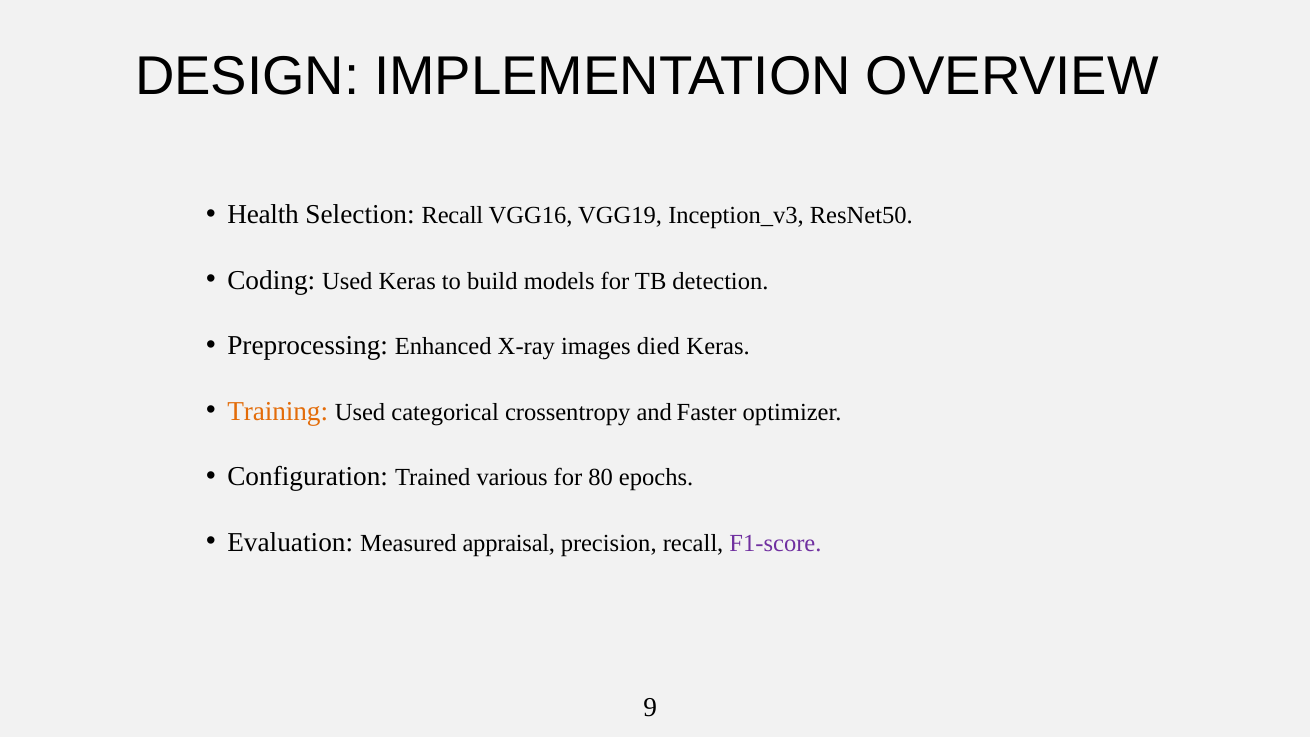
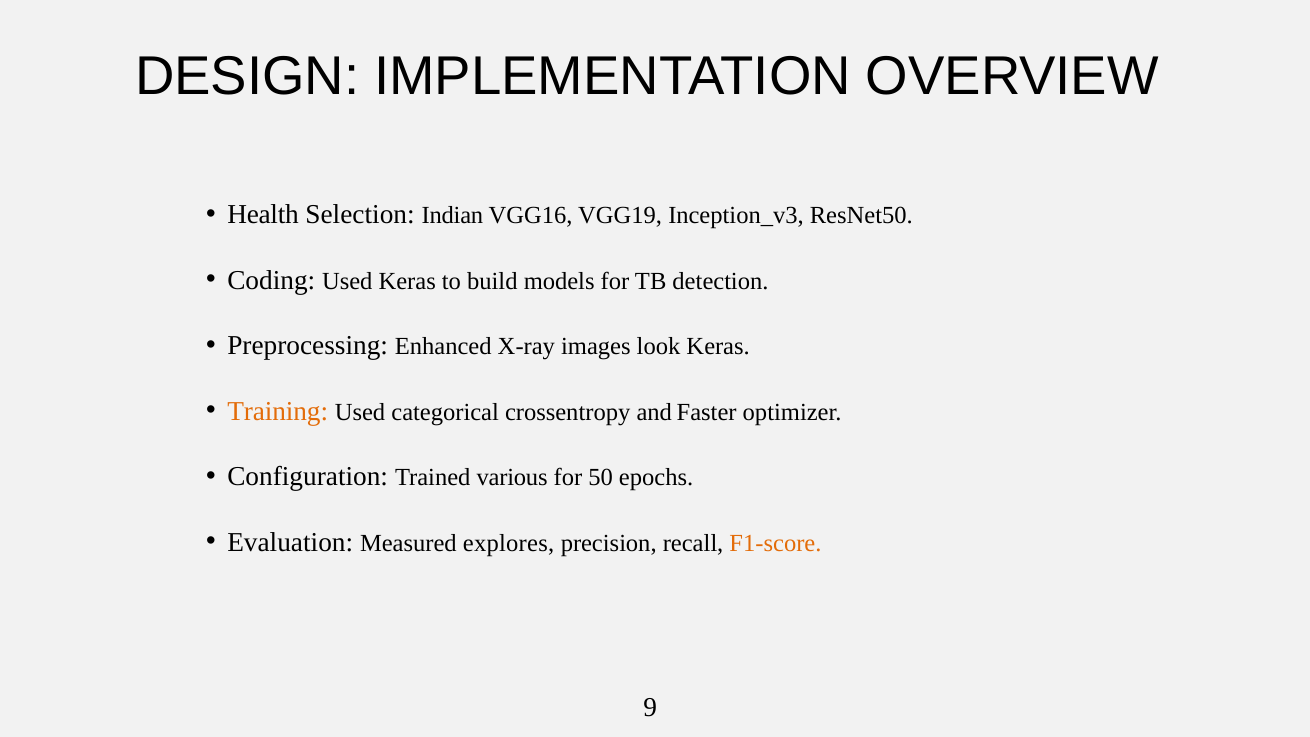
Selection Recall: Recall -> Indian (452, 216)
died: died -> look (659, 346)
80: 80 -> 50 (601, 477)
appraisal: appraisal -> explores (509, 543)
F1-score colour: purple -> orange (775, 543)
